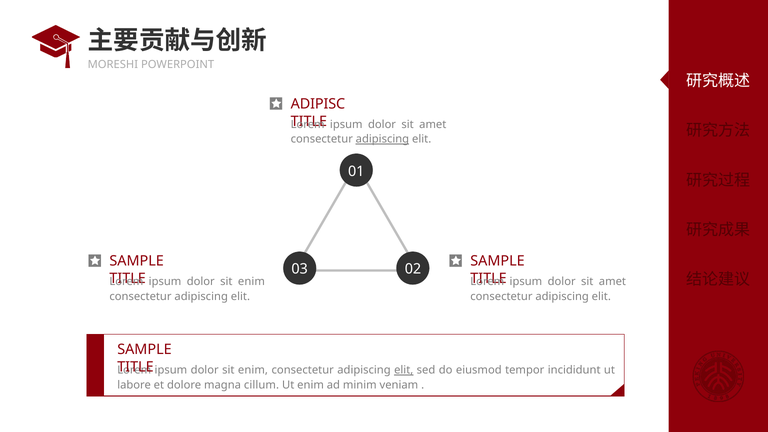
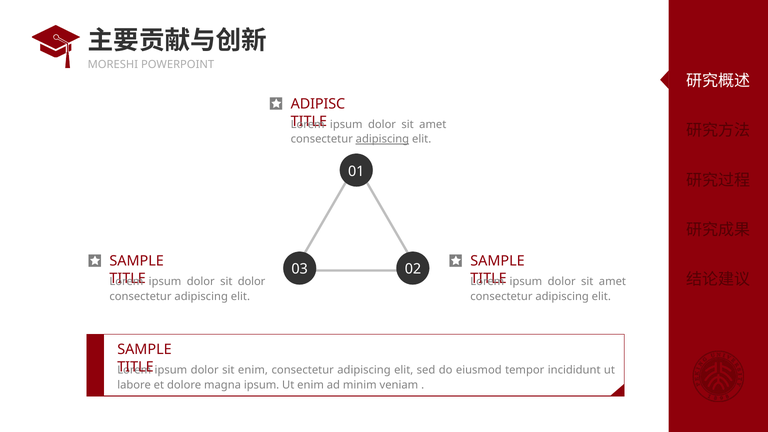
enim: enim -> dolor (252, 282)
elit underline: present -> none (404, 370)
magna cillum: cillum -> ipsum (262, 385)
